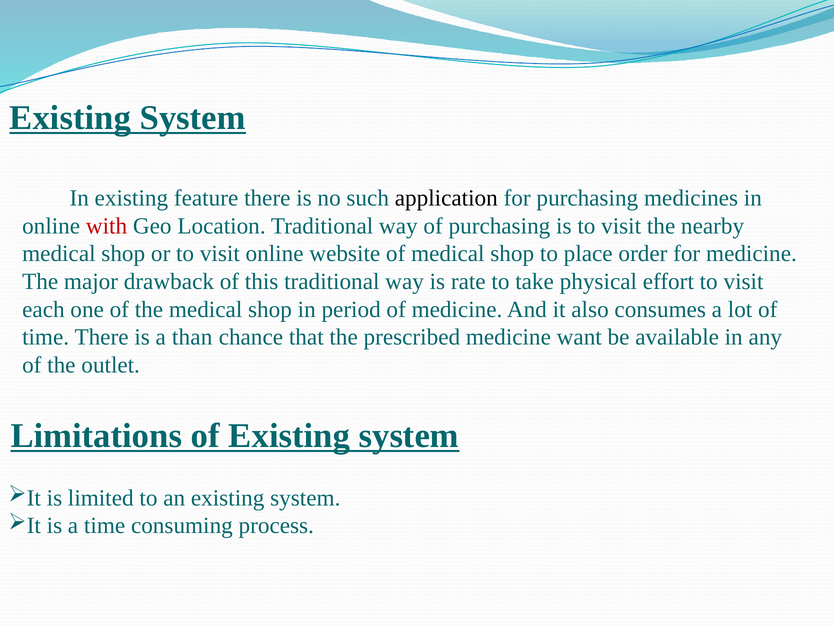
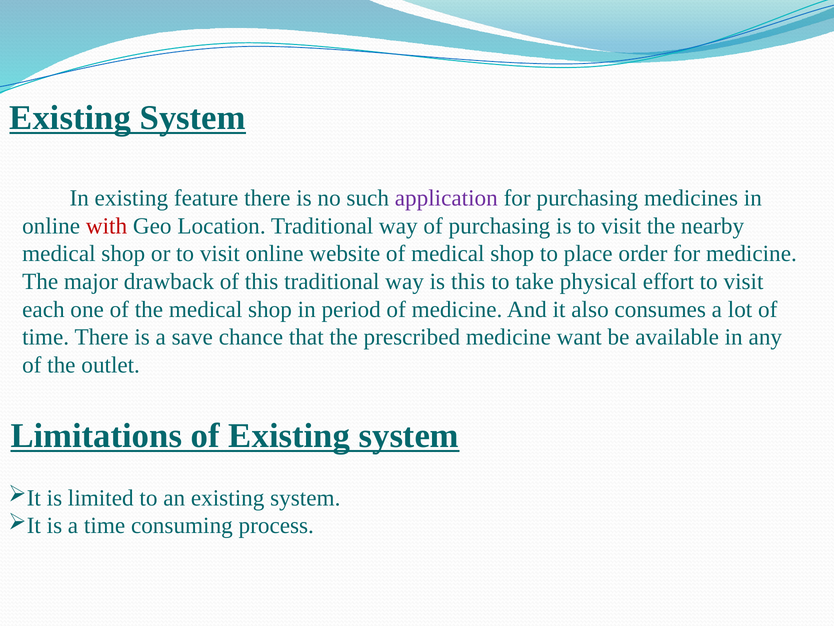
application colour: black -> purple (446, 198)
is rate: rate -> this (468, 281)
than: than -> save (192, 337)
